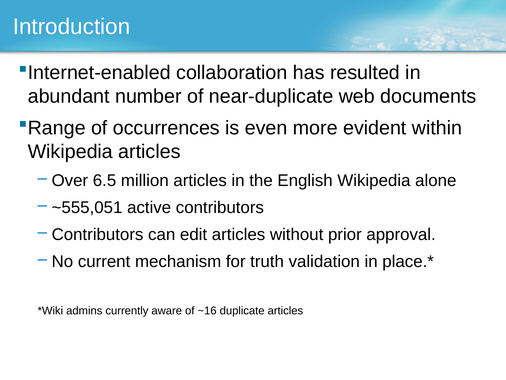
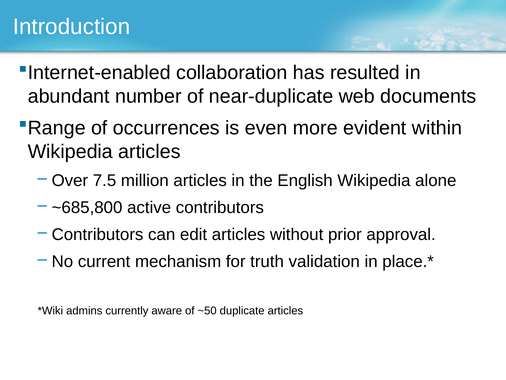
6.5: 6.5 -> 7.5 (104, 180)
~555,051: ~555,051 -> ~685,800 (87, 207)
~16: ~16 -> ~50 (207, 310)
